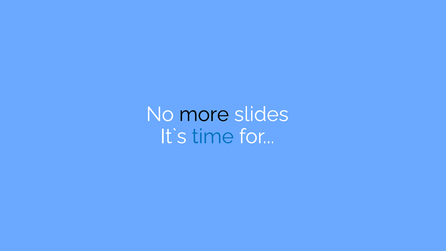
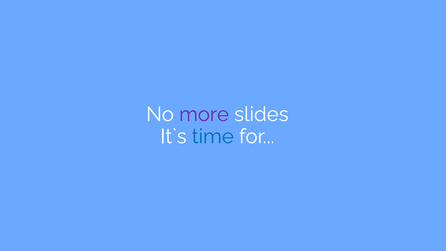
more colour: black -> purple (204, 114)
